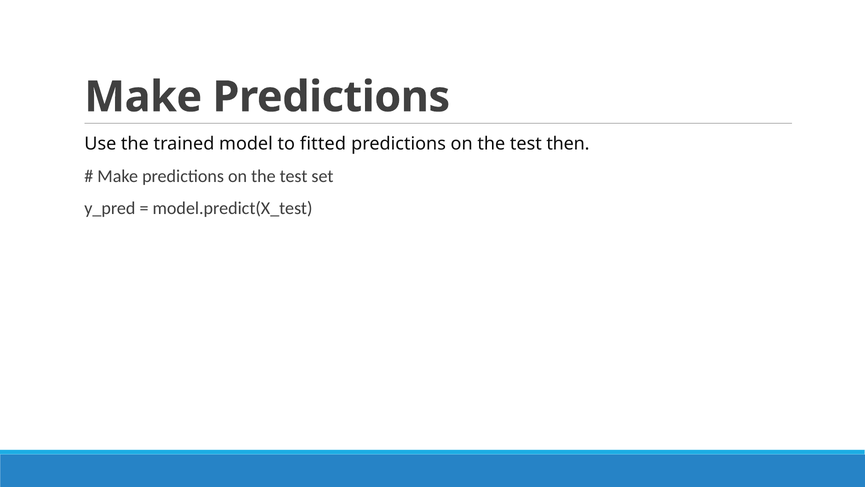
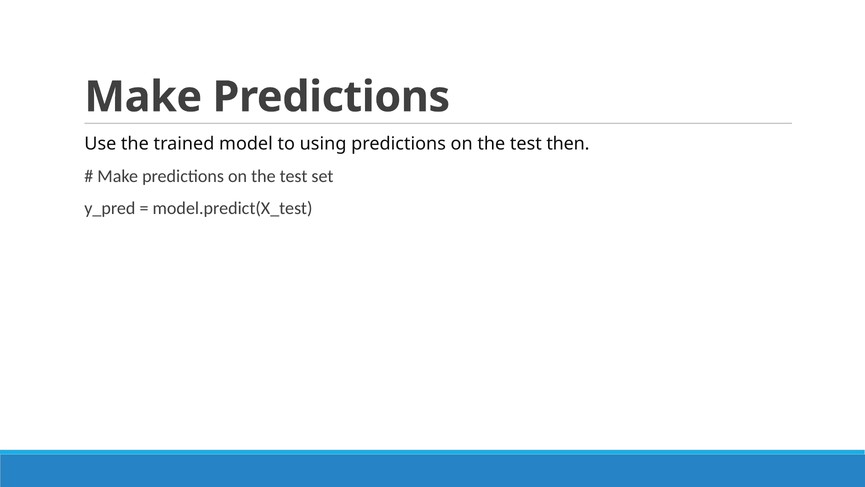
fitted: fitted -> using (323, 144)
